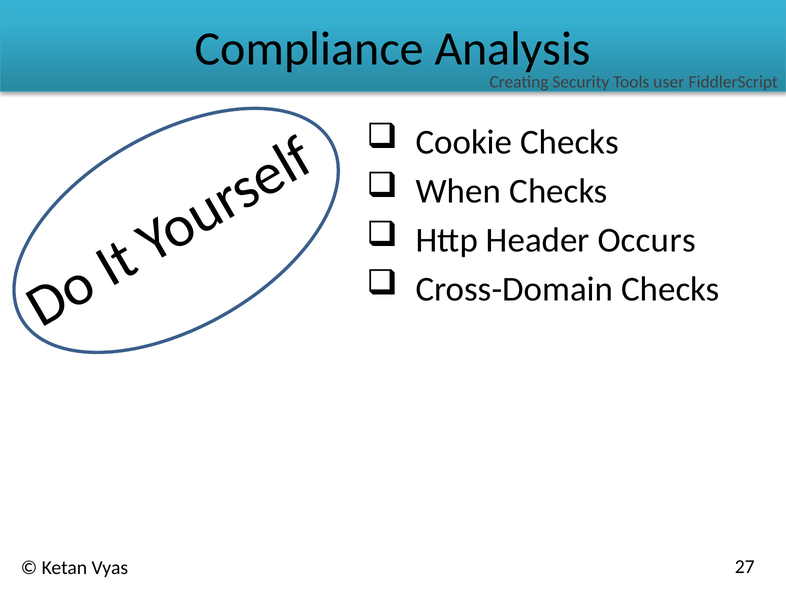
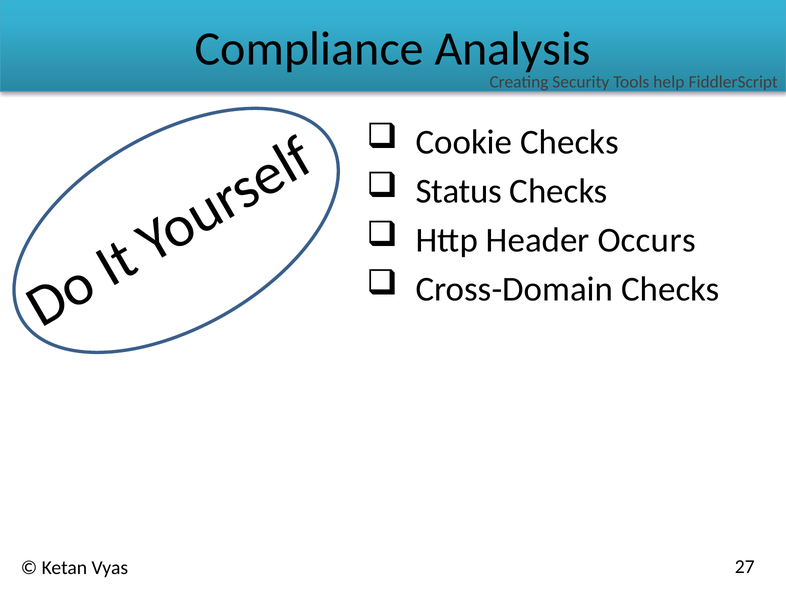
user: user -> help (669, 82)
When: When -> Status (459, 192)
